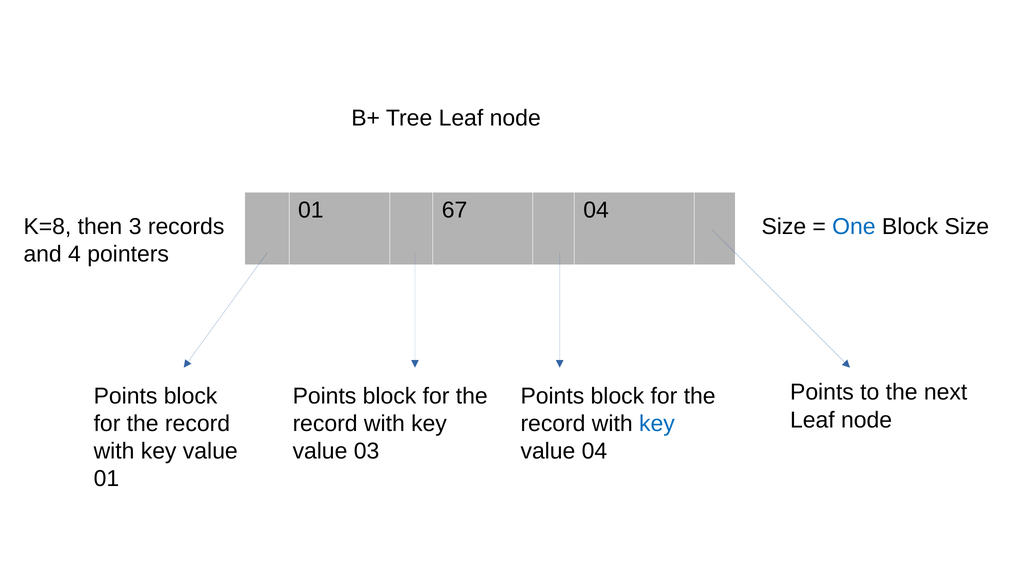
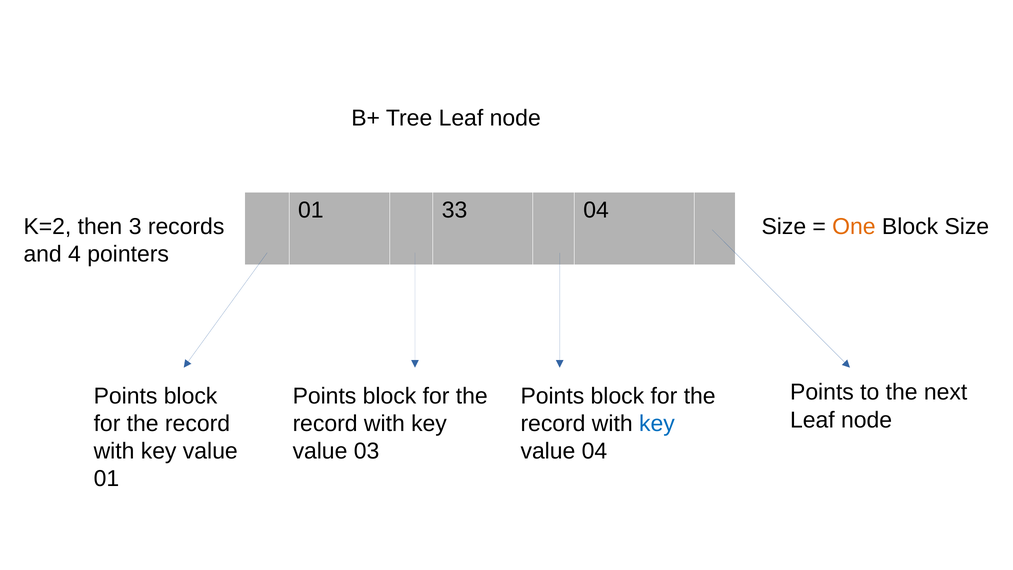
67: 67 -> 33 (455, 210)
K=8: K=8 -> K=2 (47, 227)
One colour: blue -> orange (854, 227)
